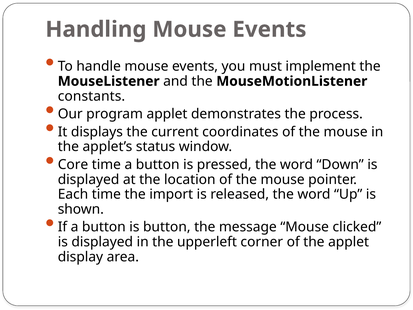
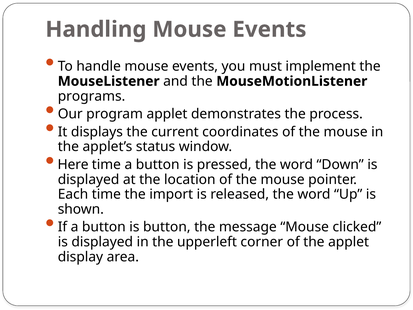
constants: constants -> programs (92, 96)
Core: Core -> Here (73, 164)
